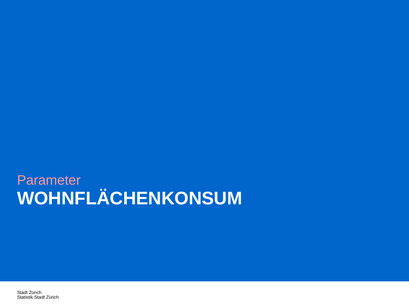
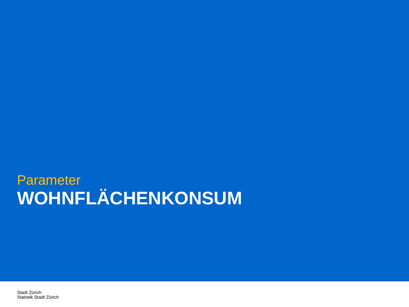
Parameter colour: pink -> yellow (49, 180)
